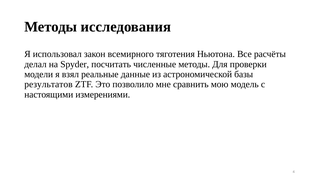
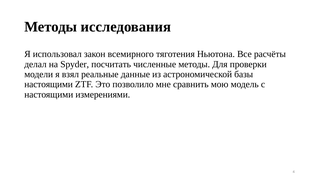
результатов: результатов -> настоящими (49, 84)
